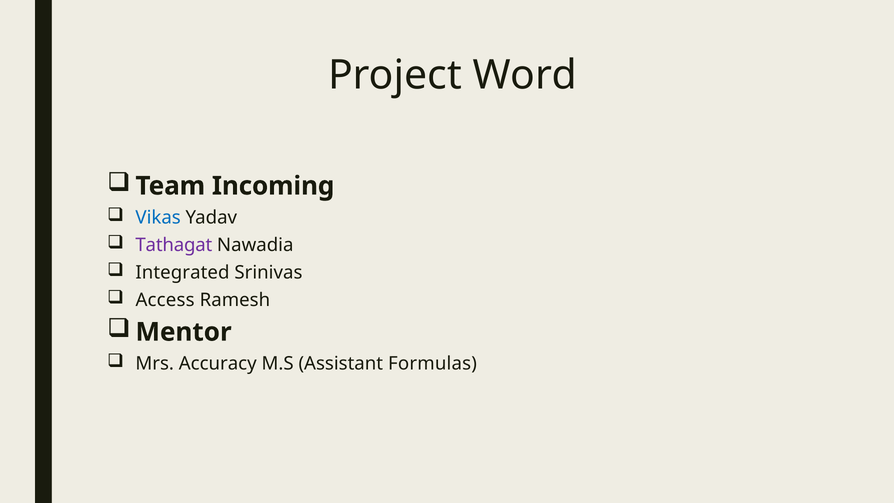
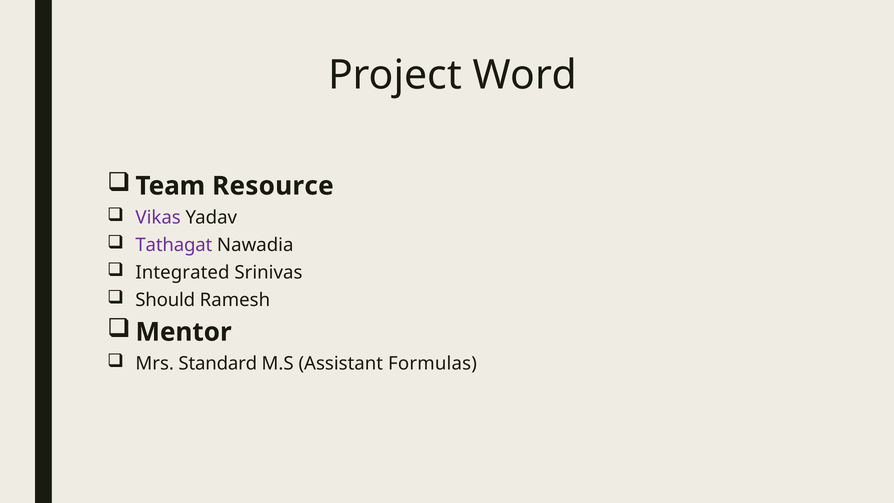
Incoming: Incoming -> Resource (273, 186)
Vikas colour: blue -> purple (158, 218)
Access: Access -> Should (165, 300)
Accuracy: Accuracy -> Standard (218, 364)
